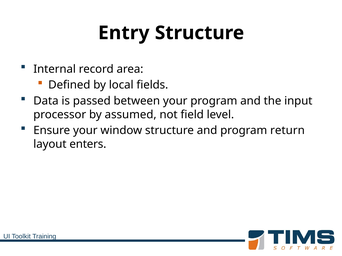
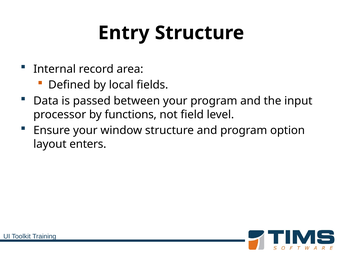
assumed: assumed -> functions (131, 115)
return: return -> option (288, 131)
